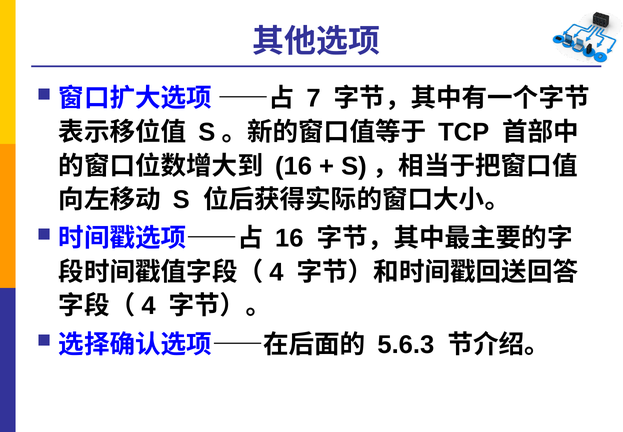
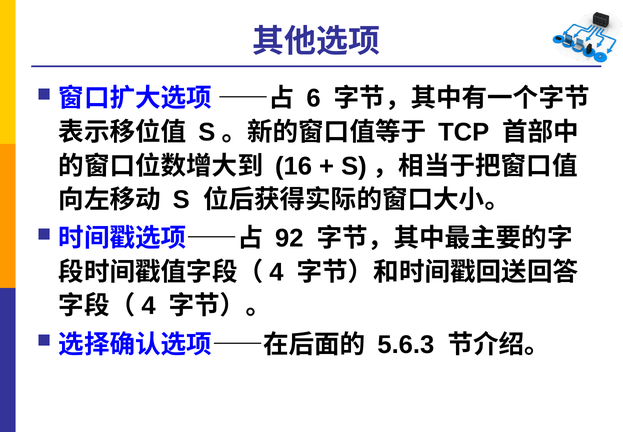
7: 7 -> 6 (314, 98)
16: 16 -> 92 (289, 238)
